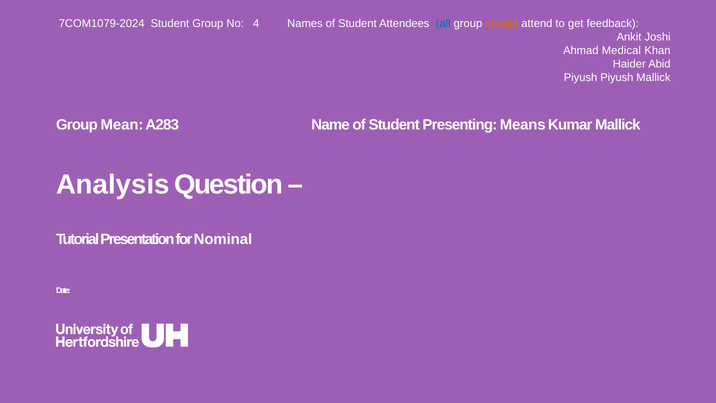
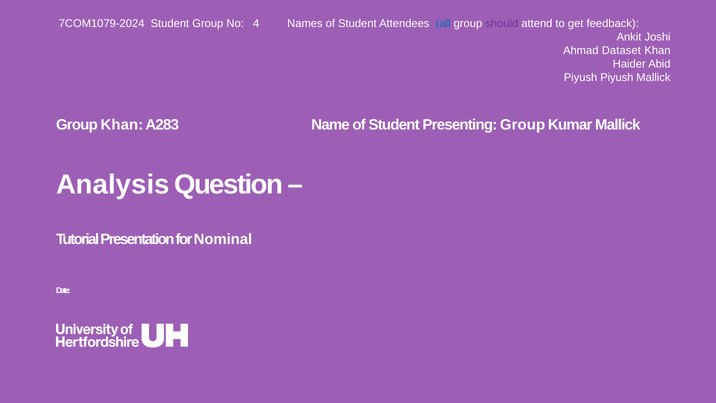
should colour: orange -> purple (502, 24)
Medical: Medical -> Dataset (621, 50)
Group Mean: Mean -> Khan (122, 125)
Presenting Means: Means -> Group (523, 125)
